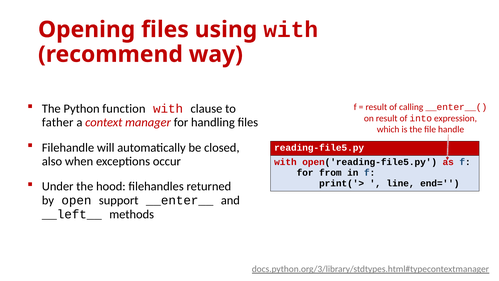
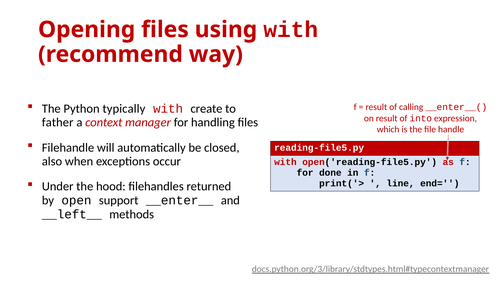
function: function -> typically (124, 109)
clause: clause -> create (206, 109)
from: from -> done (330, 173)
